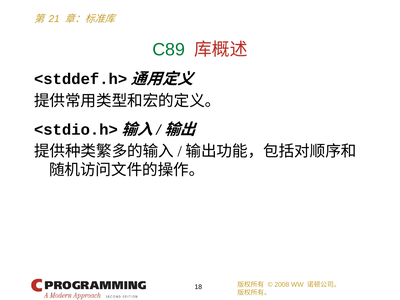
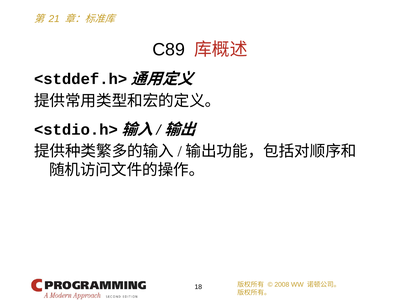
C89 colour: green -> black (169, 50)
